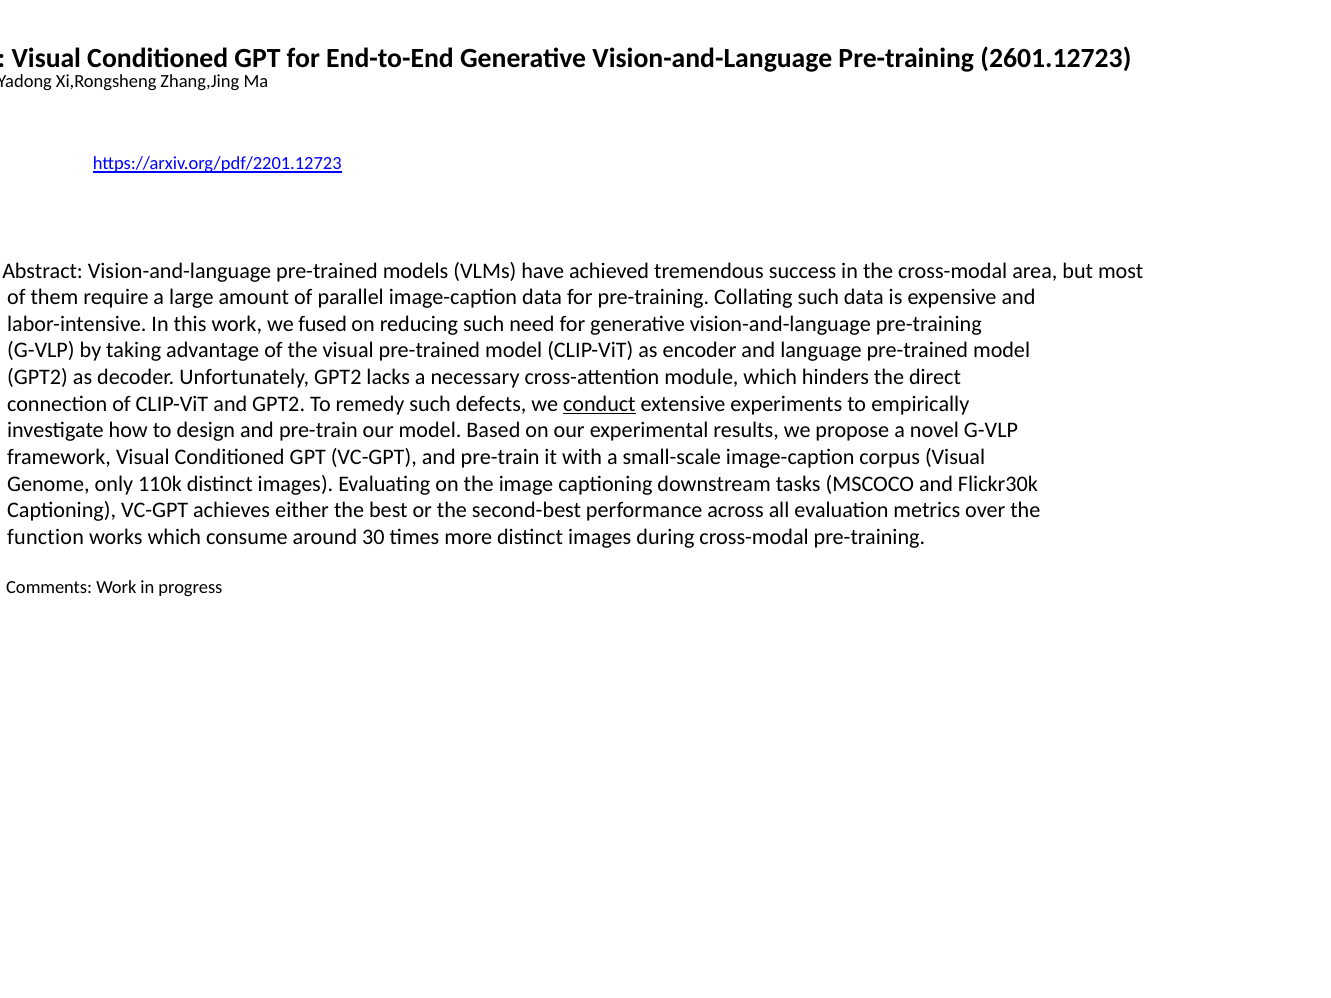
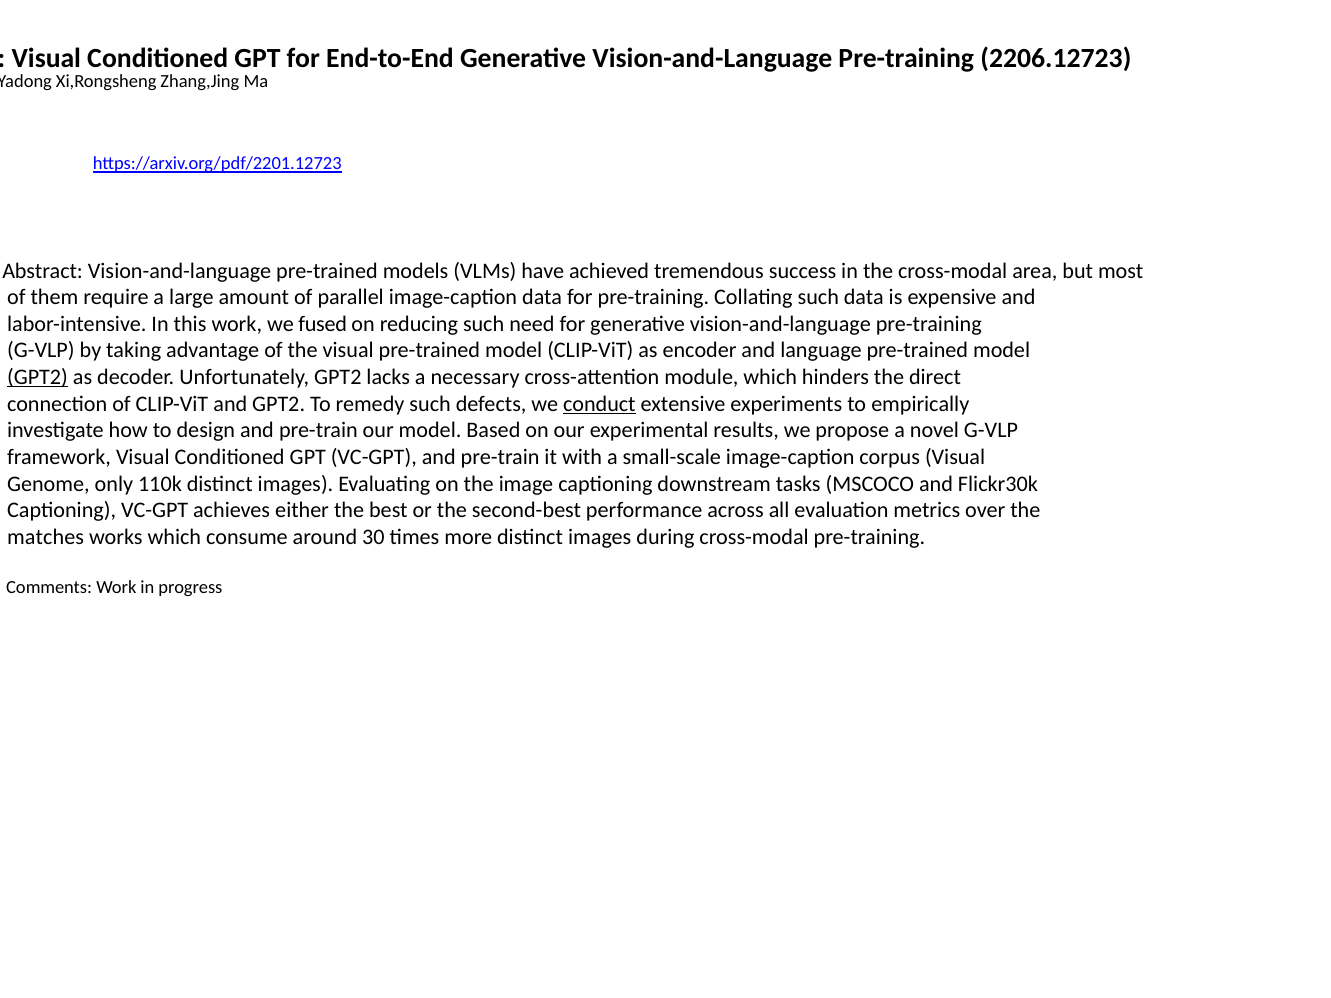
2601.12723: 2601.12723 -> 2206.12723 (1056, 59)
GPT2 underline: none -> present (38, 377)
function: function -> matches (46, 537)
